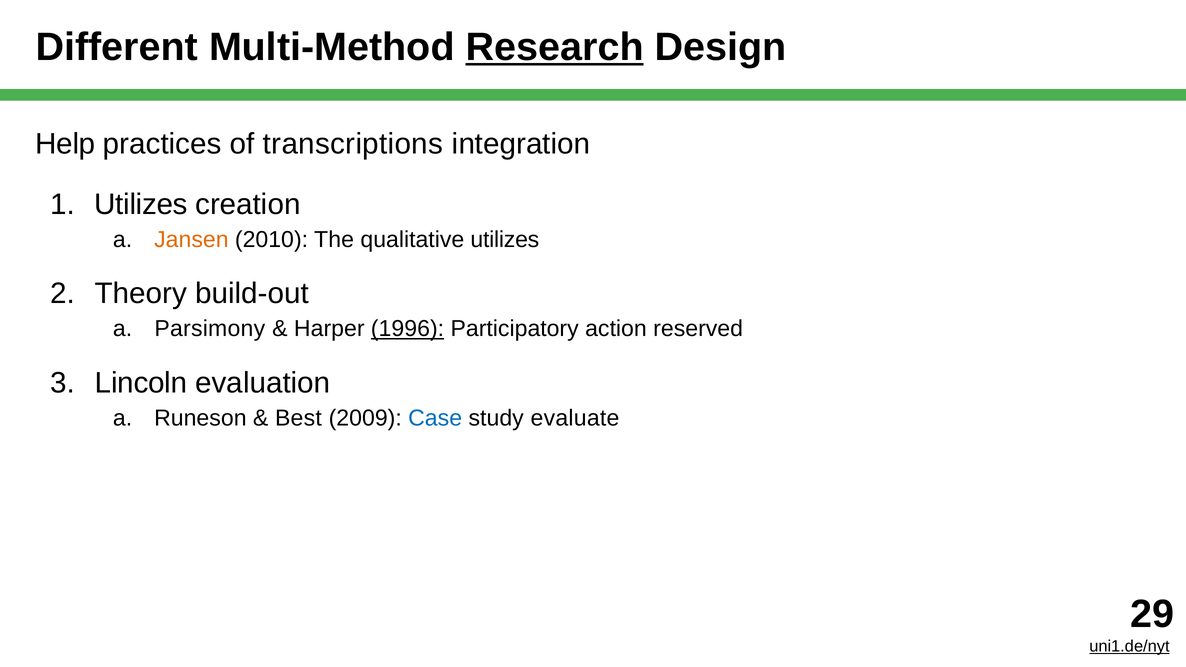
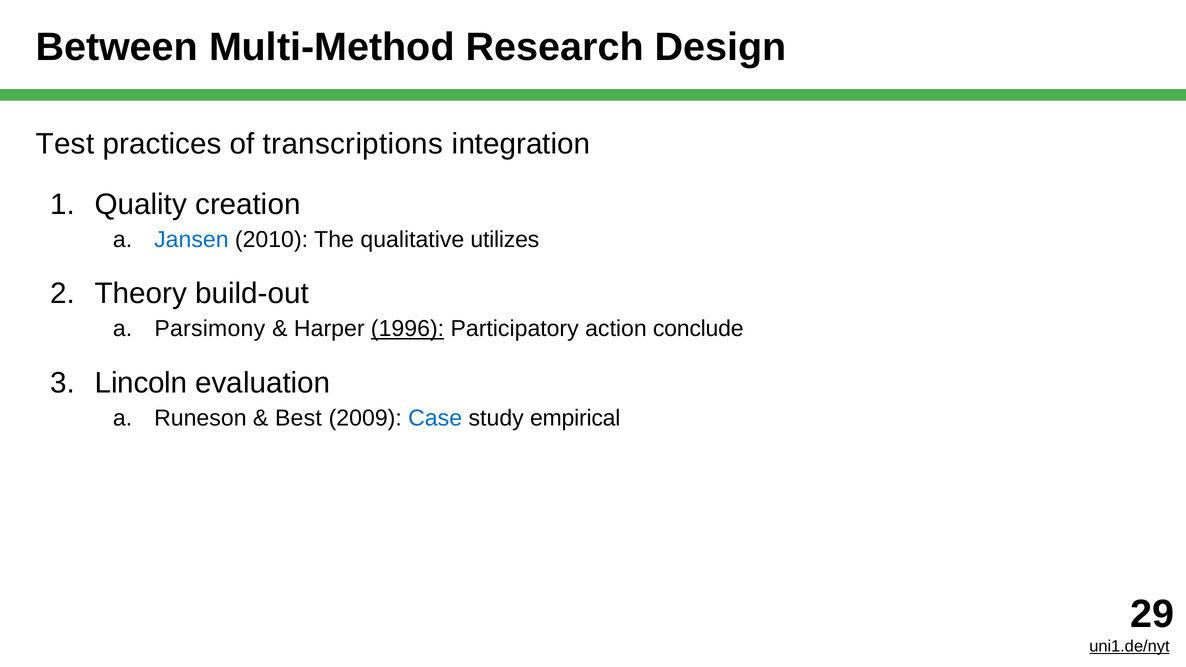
Different: Different -> Between (117, 47)
Research underline: present -> none (555, 47)
Help: Help -> Test (65, 144)
Utilizes: Utilizes -> Quality (141, 204)
Jansen colour: orange -> blue (191, 240)
reserved: reserved -> conclude (698, 329)
evaluate: evaluate -> empirical (575, 418)
